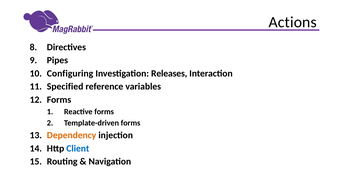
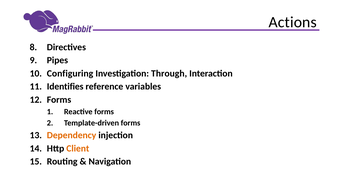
Releases: Releases -> Through (169, 73)
Specified: Specified -> Identifies (65, 87)
Client colour: blue -> orange (78, 148)
